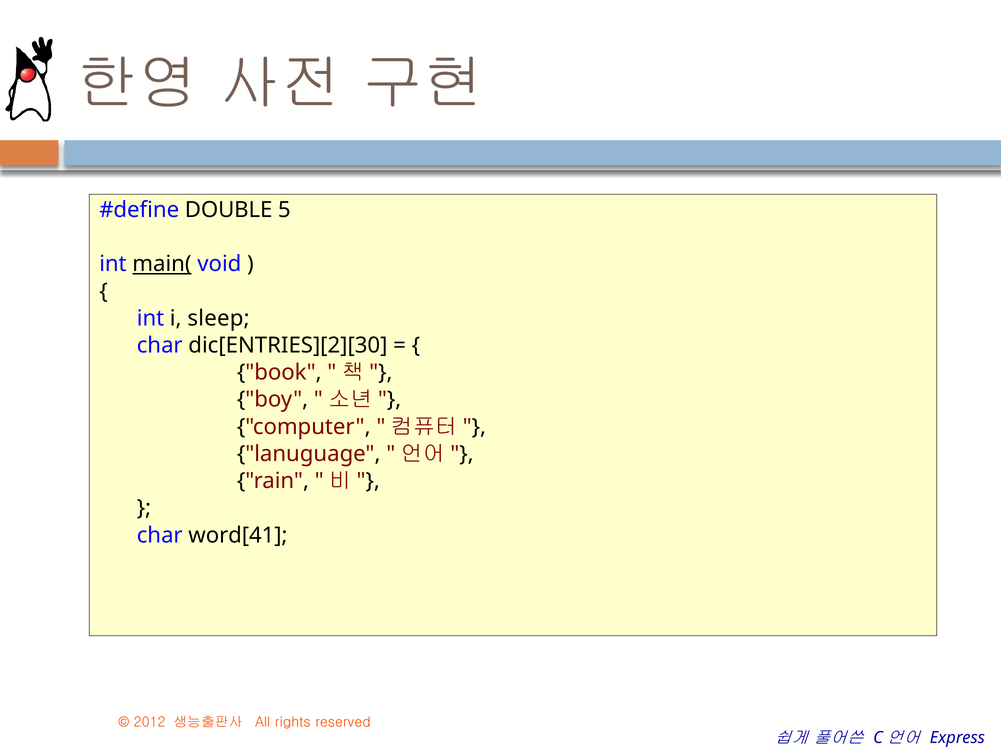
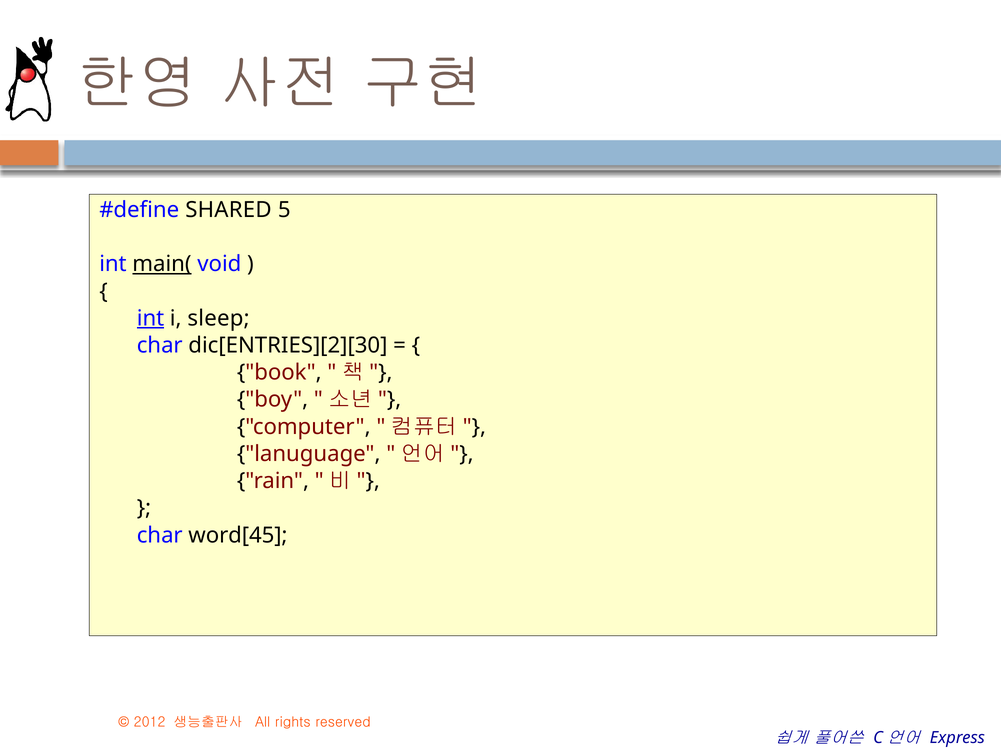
DOUBLE: DOUBLE -> SHARED (228, 210)
int underline: none -> present (151, 318)
word[41: word[41 -> word[45 (238, 535)
